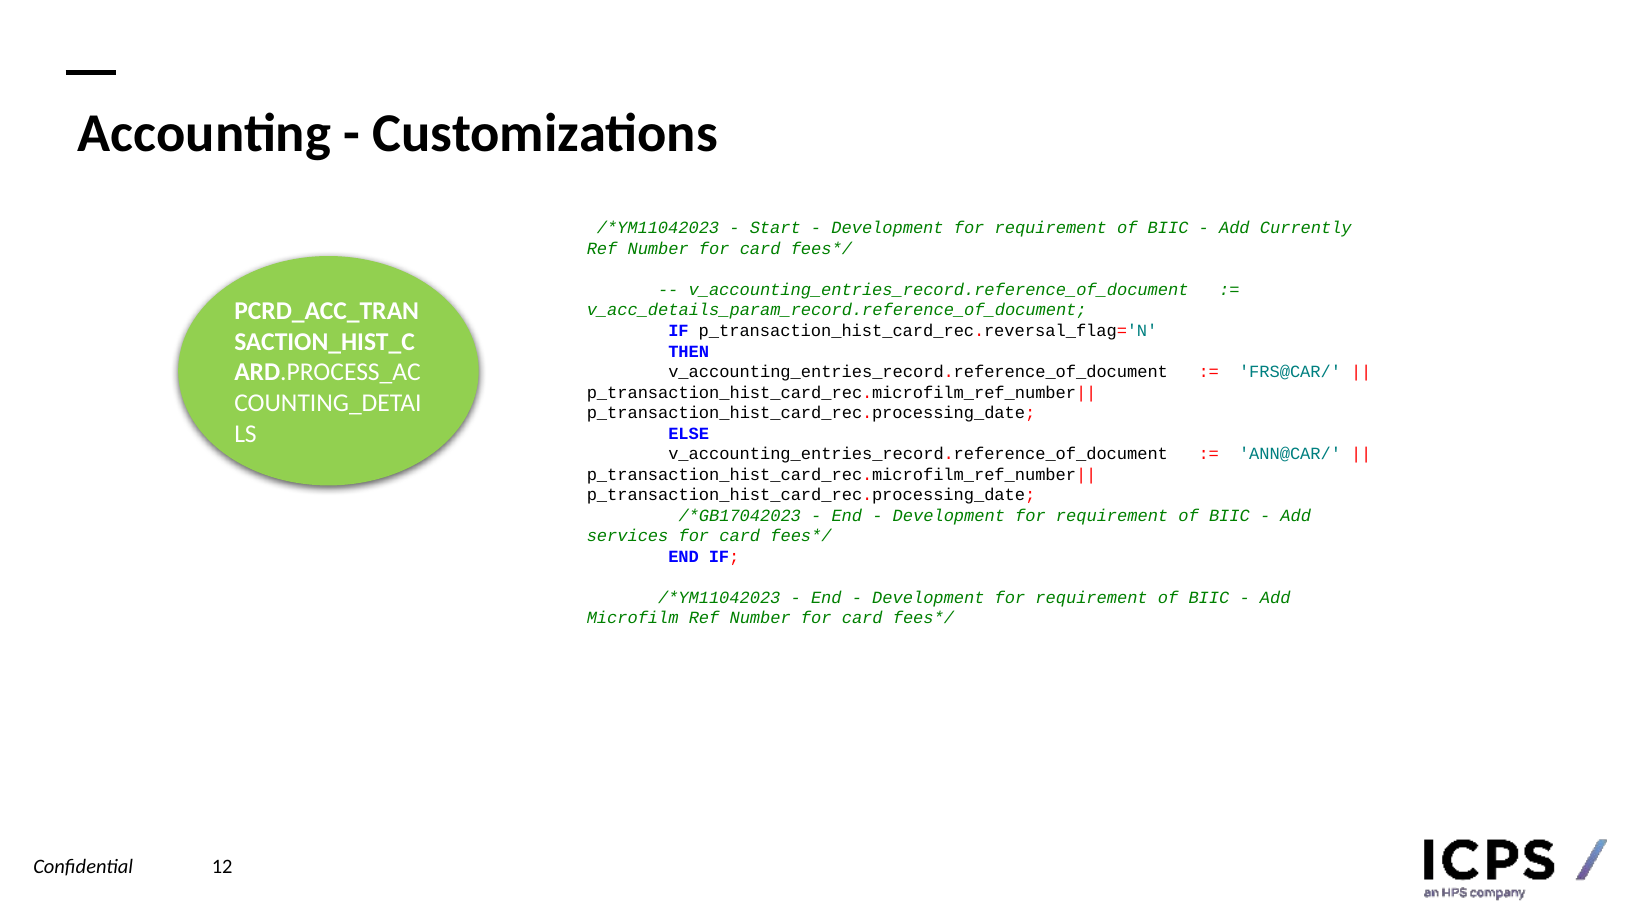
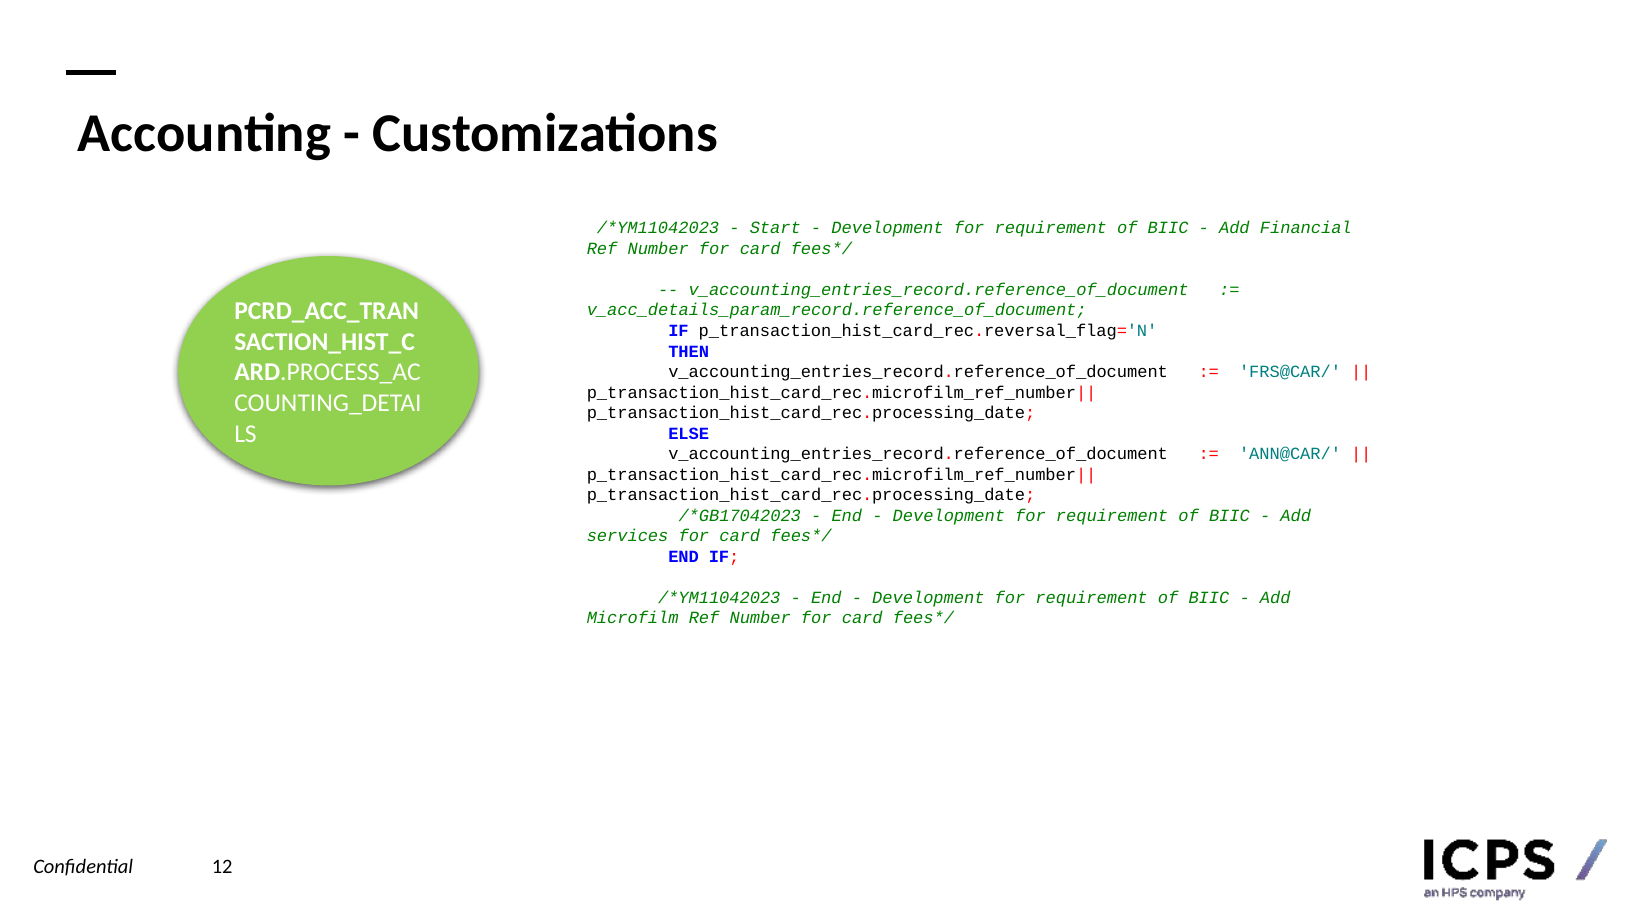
Currently: Currently -> Financial (1306, 228)
